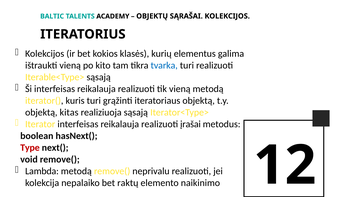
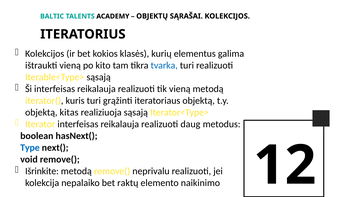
įrašai: įrašai -> daug (190, 124)
Type colour: red -> blue (30, 148)
Lambda: Lambda -> Išrinkite (42, 171)
